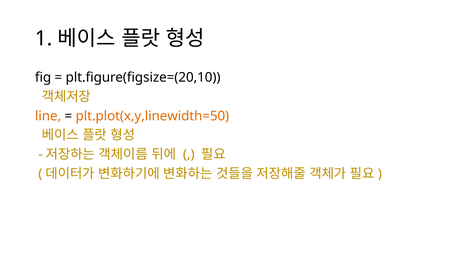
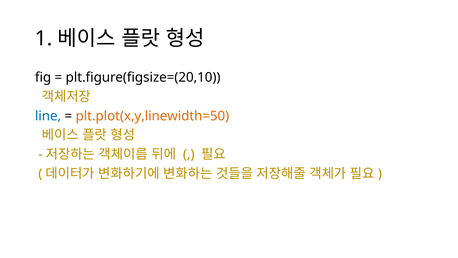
line colour: orange -> blue (48, 116)
